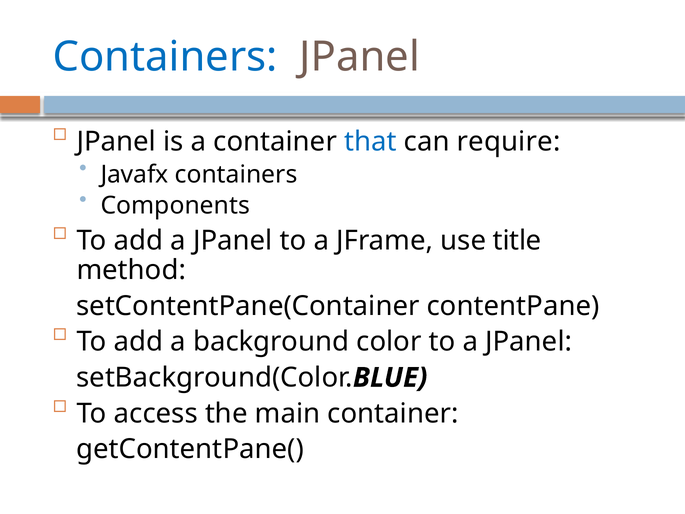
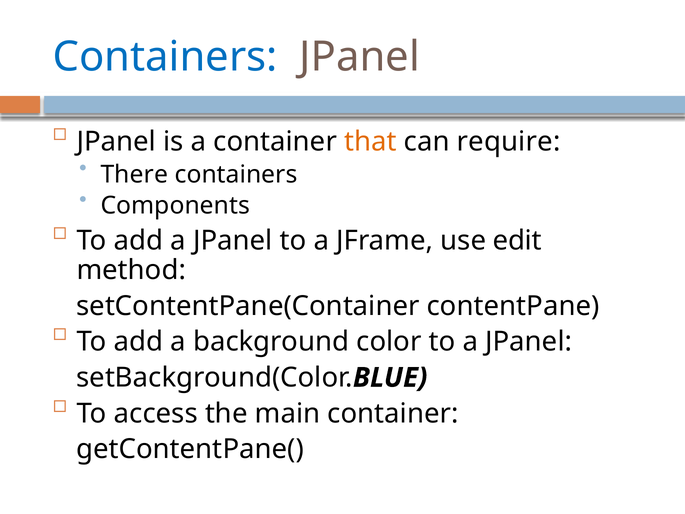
that colour: blue -> orange (370, 142)
Javafx: Javafx -> There (134, 174)
title: title -> edit (517, 240)
